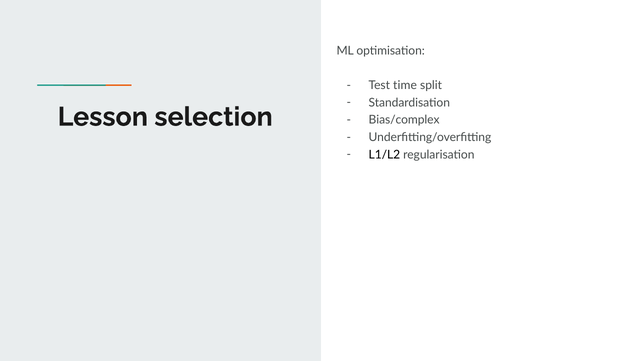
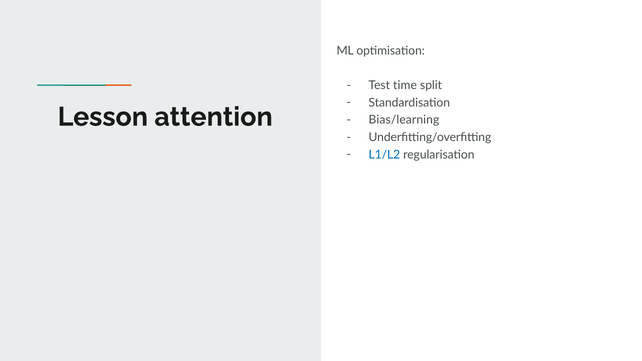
selection: selection -> attention (213, 117)
Bias/complex: Bias/complex -> Bias/learning (404, 120)
L1/L2 colour: black -> blue (384, 155)
